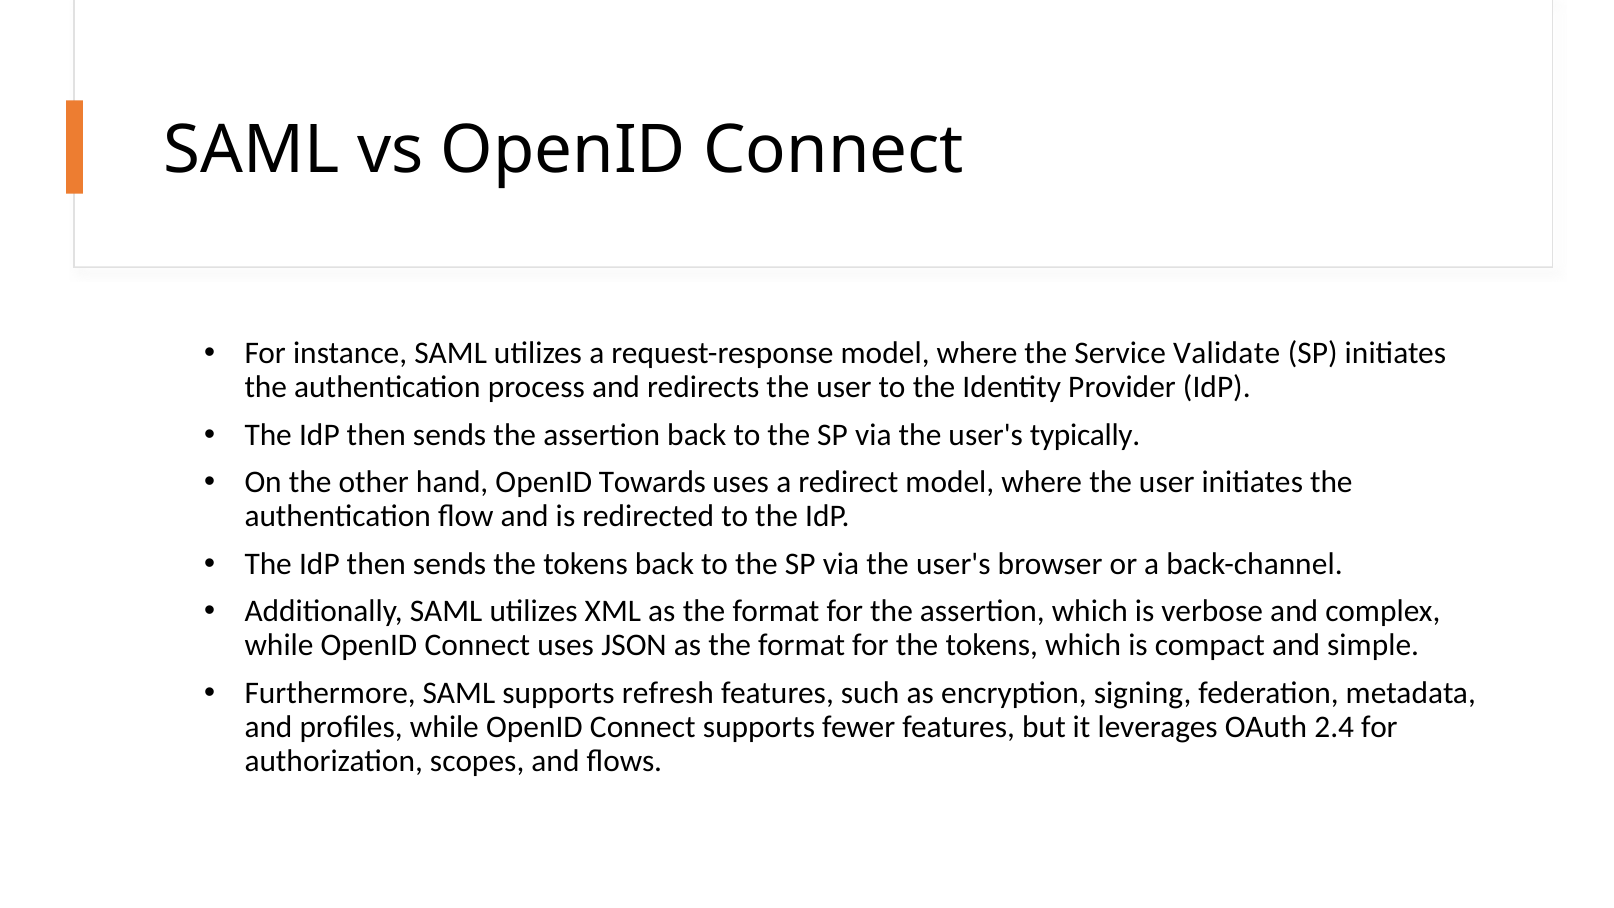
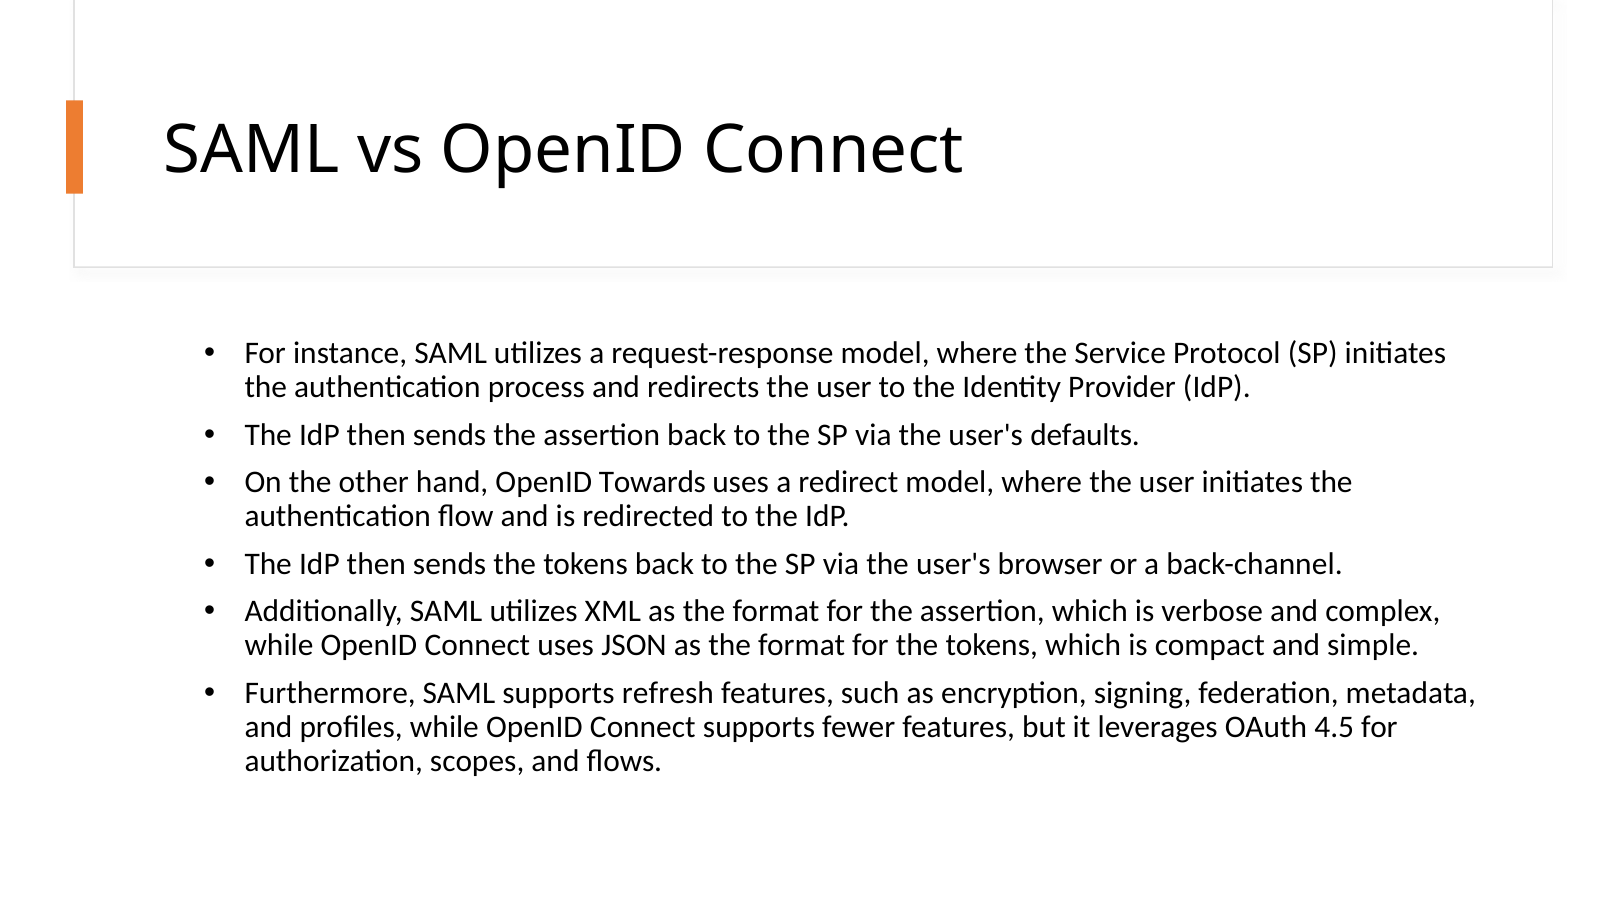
Validate: Validate -> Protocol (1227, 353)
typically: typically -> defaults (1085, 435)
2.4: 2.4 -> 4.5 (1334, 727)
